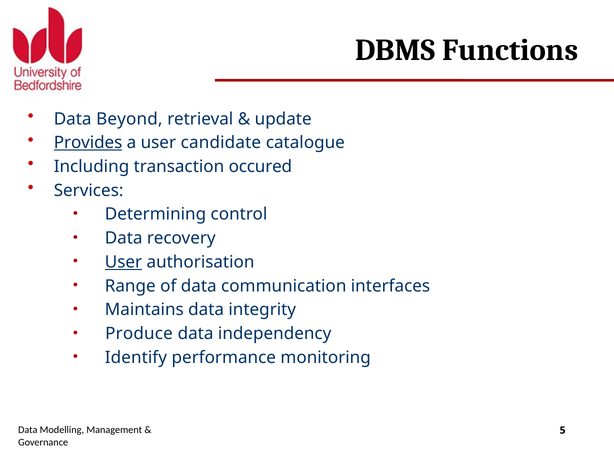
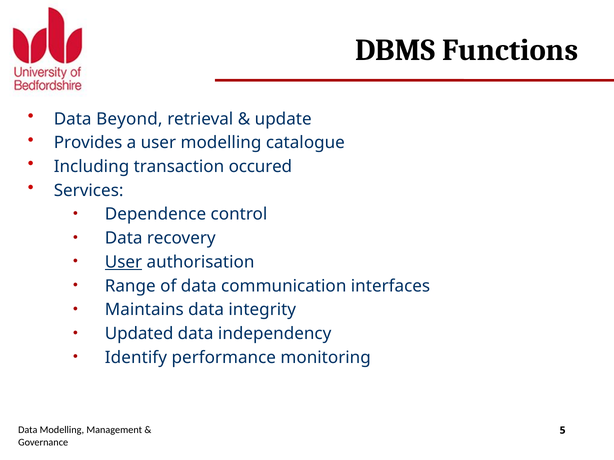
Provides underline: present -> none (88, 143)
user candidate: candidate -> modelling (221, 143)
Determining: Determining -> Dependence (155, 215)
Produce: Produce -> Updated (139, 334)
